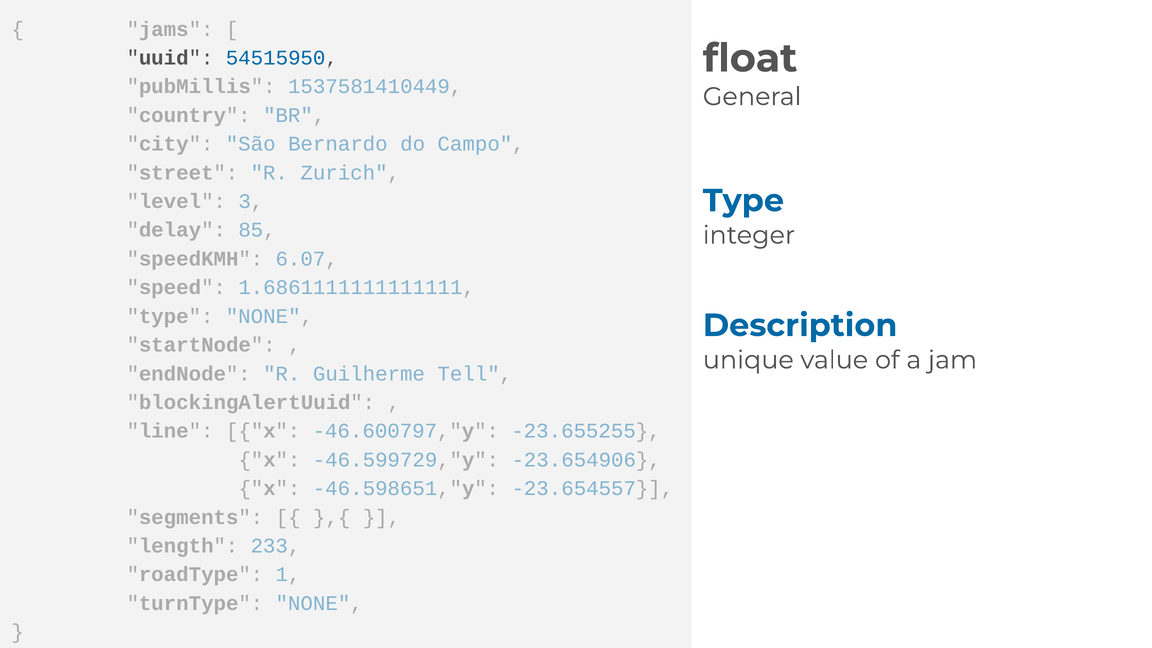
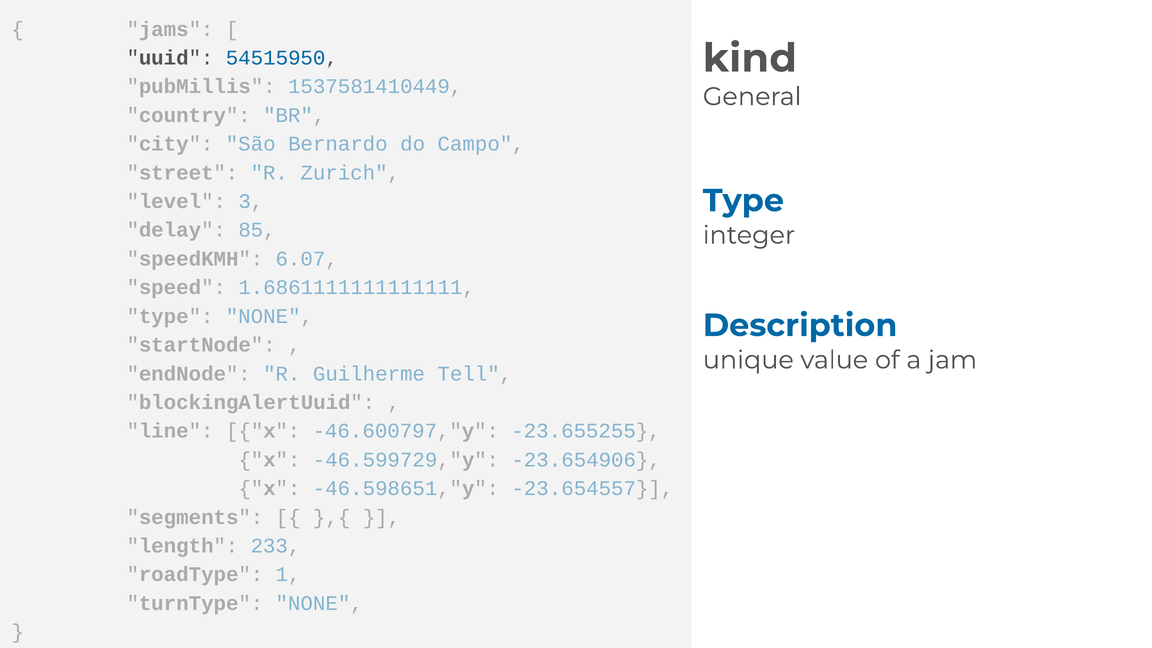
float: float -> kind (750, 58)
